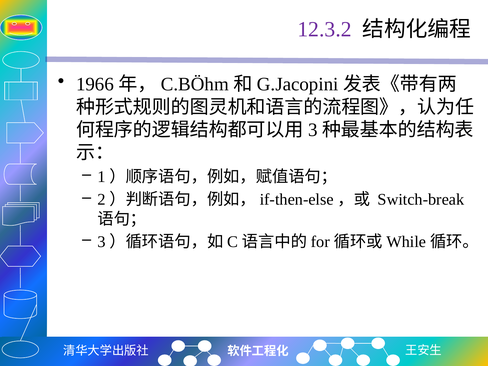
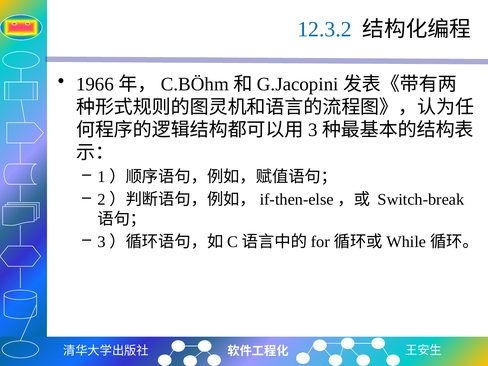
12.3.2 colour: purple -> blue (325, 29)
